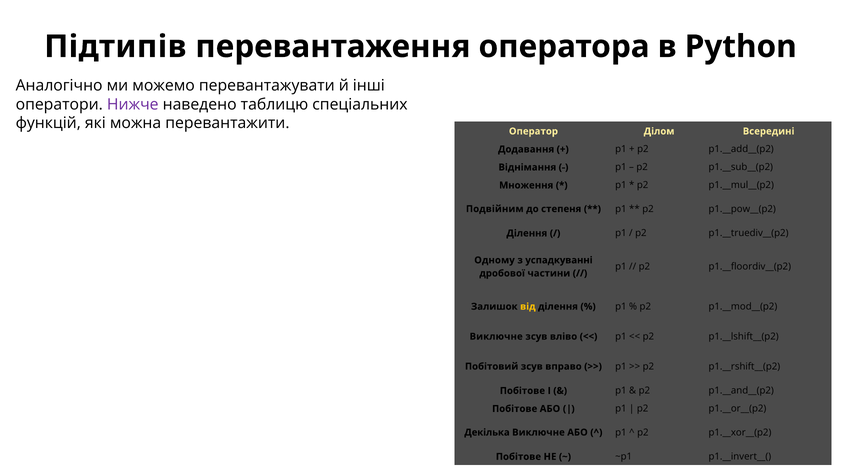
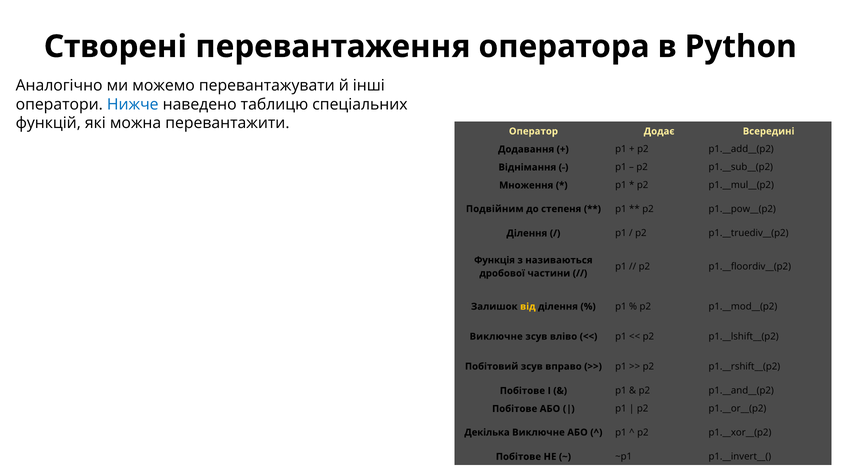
Підтипів: Підтипів -> Створені (116, 47)
Нижче colour: purple -> blue (133, 104)
Ділом: Ділом -> Додає (659, 131)
Одному: Одному -> Функція (495, 260)
успадкуванні: успадкуванні -> називаються (559, 260)
